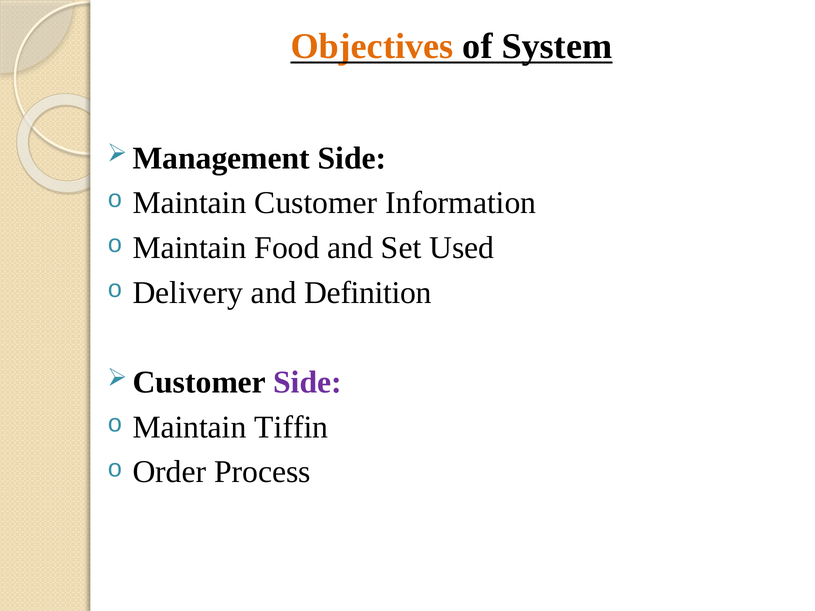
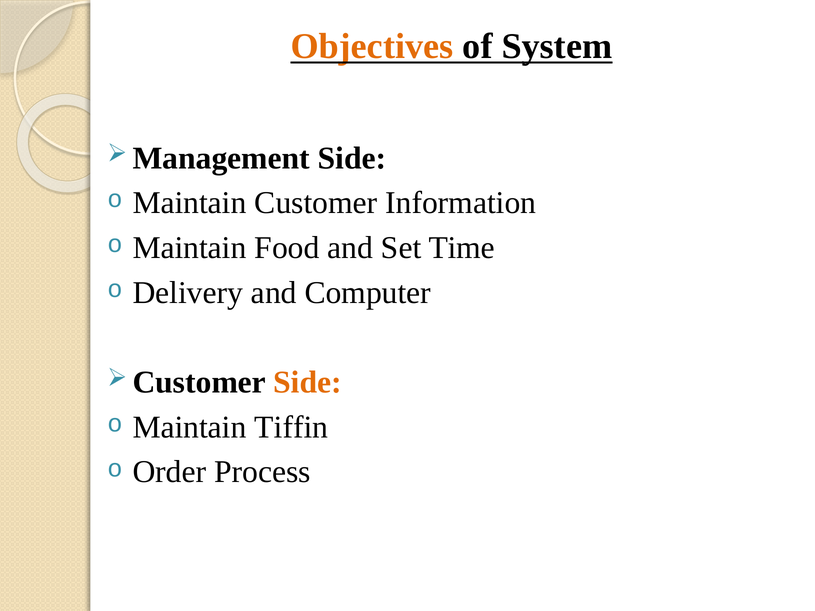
Used: Used -> Time (462, 248)
Definition: Definition -> Computer (368, 293)
Side colour: purple -> orange (308, 382)
